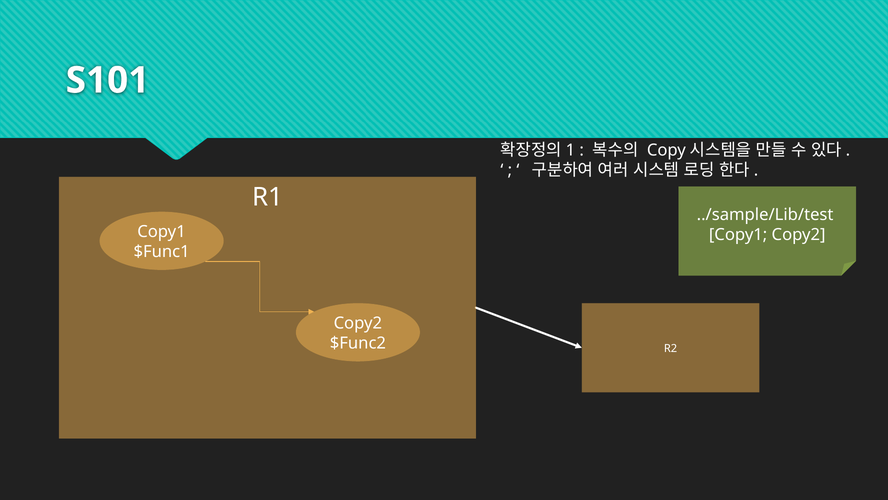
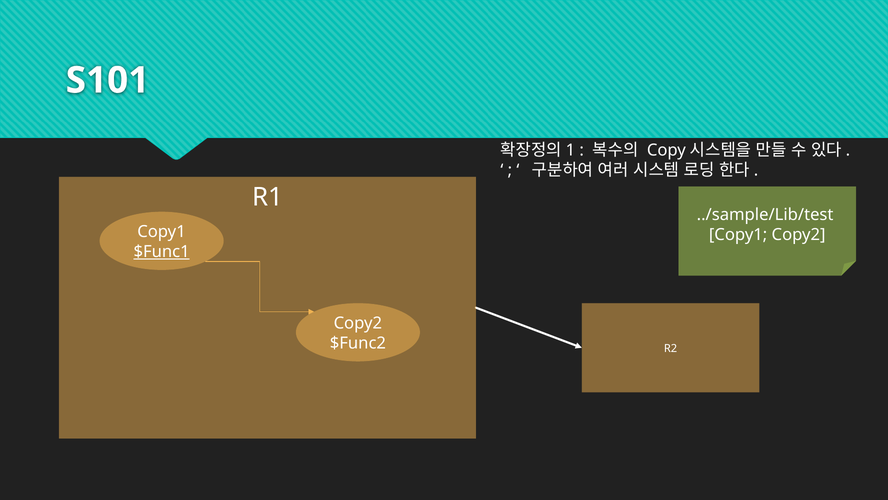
$Func1 underline: none -> present (162, 252)
